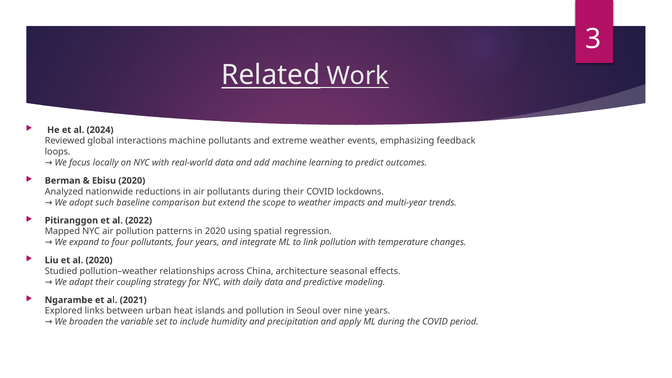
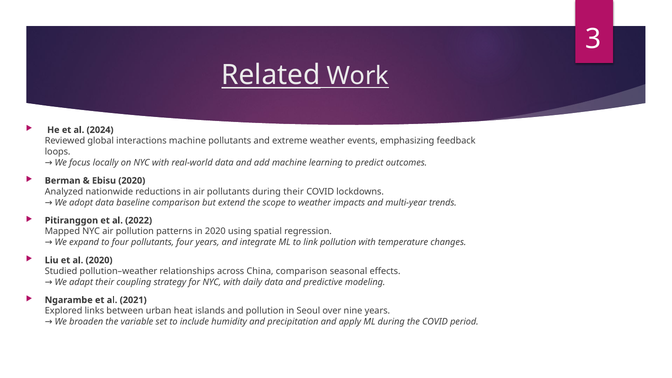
adopt such: such -> data (105, 203)
China architecture: architecture -> comparison (302, 271)
